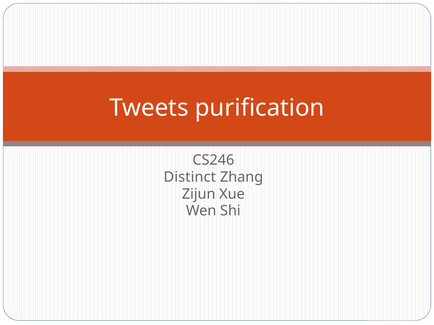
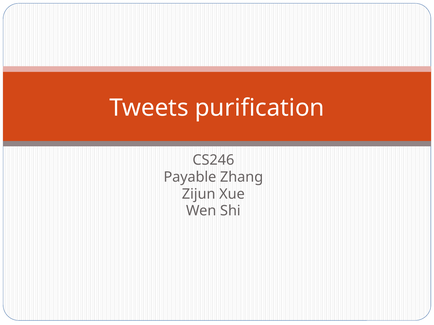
Distinct: Distinct -> Payable (190, 177)
